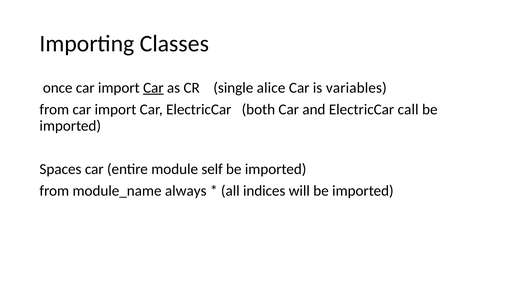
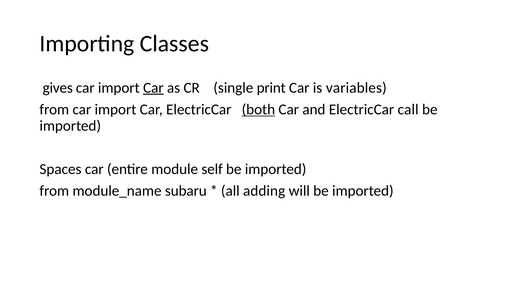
once: once -> gives (58, 88)
alice: alice -> print (271, 88)
both underline: none -> present (258, 109)
always: always -> subaru (186, 191)
indices: indices -> adding (264, 191)
